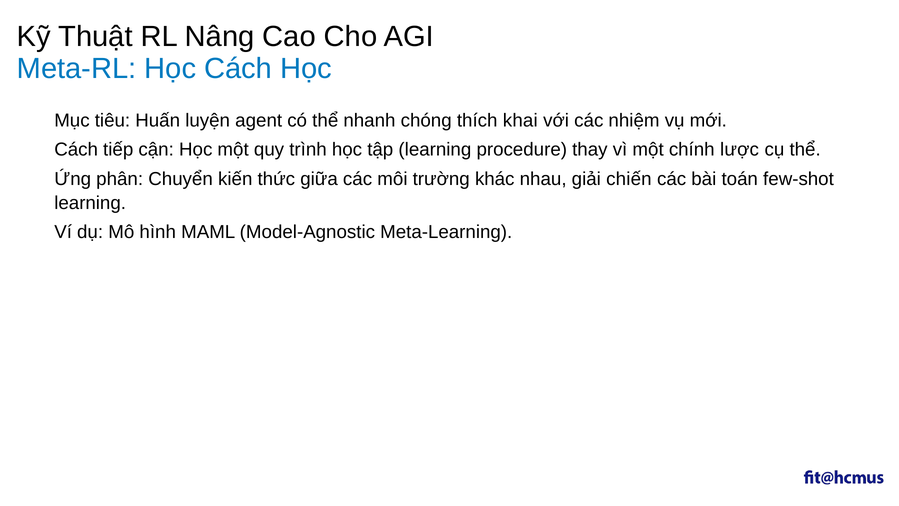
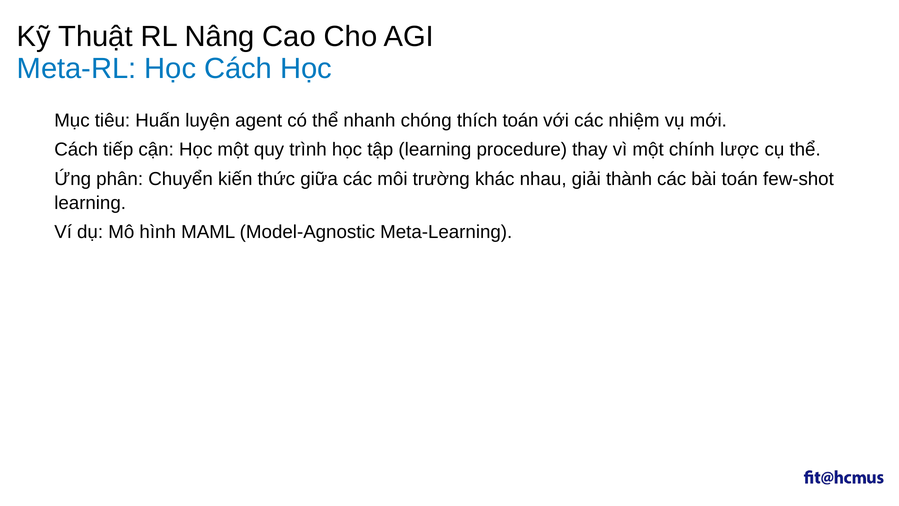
thích khai: khai -> toán (520, 120)
chiến: chiến -> thành (629, 179)
